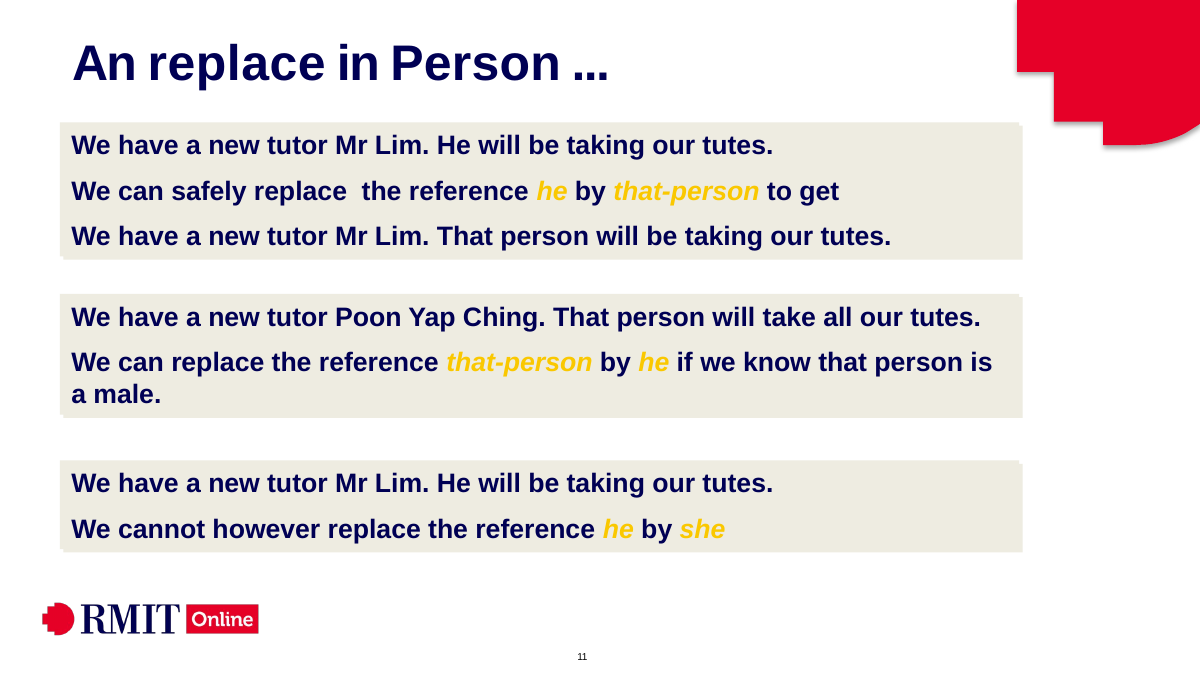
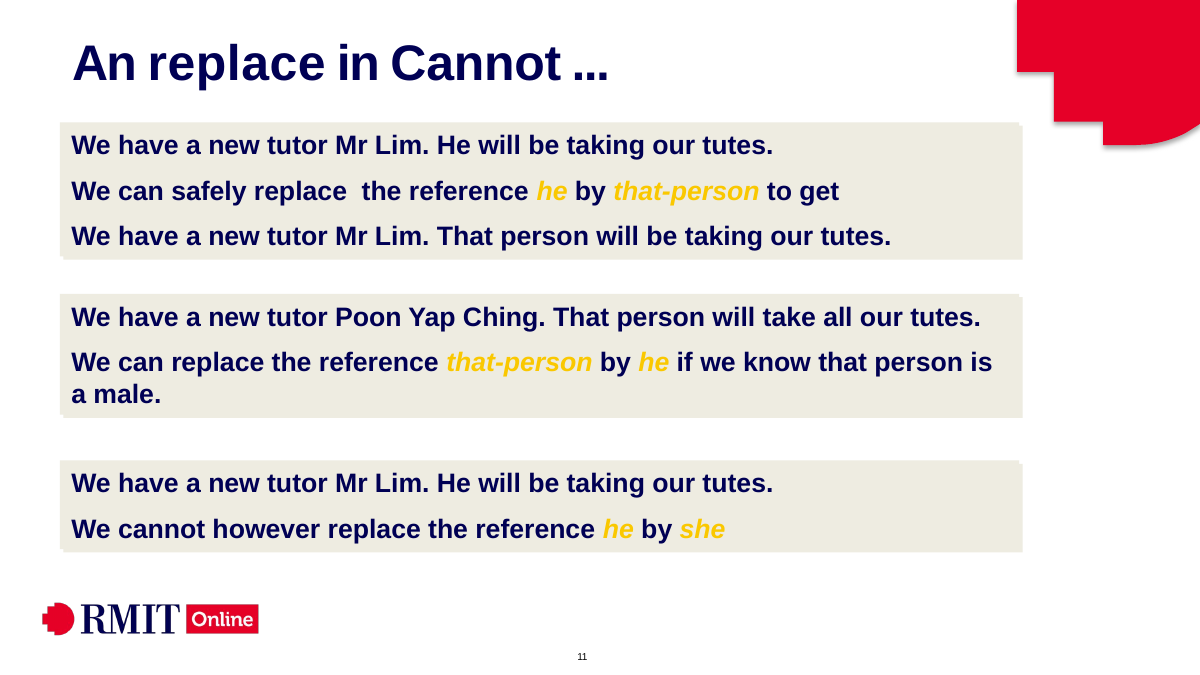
in Person: Person -> Cannot (476, 64)
